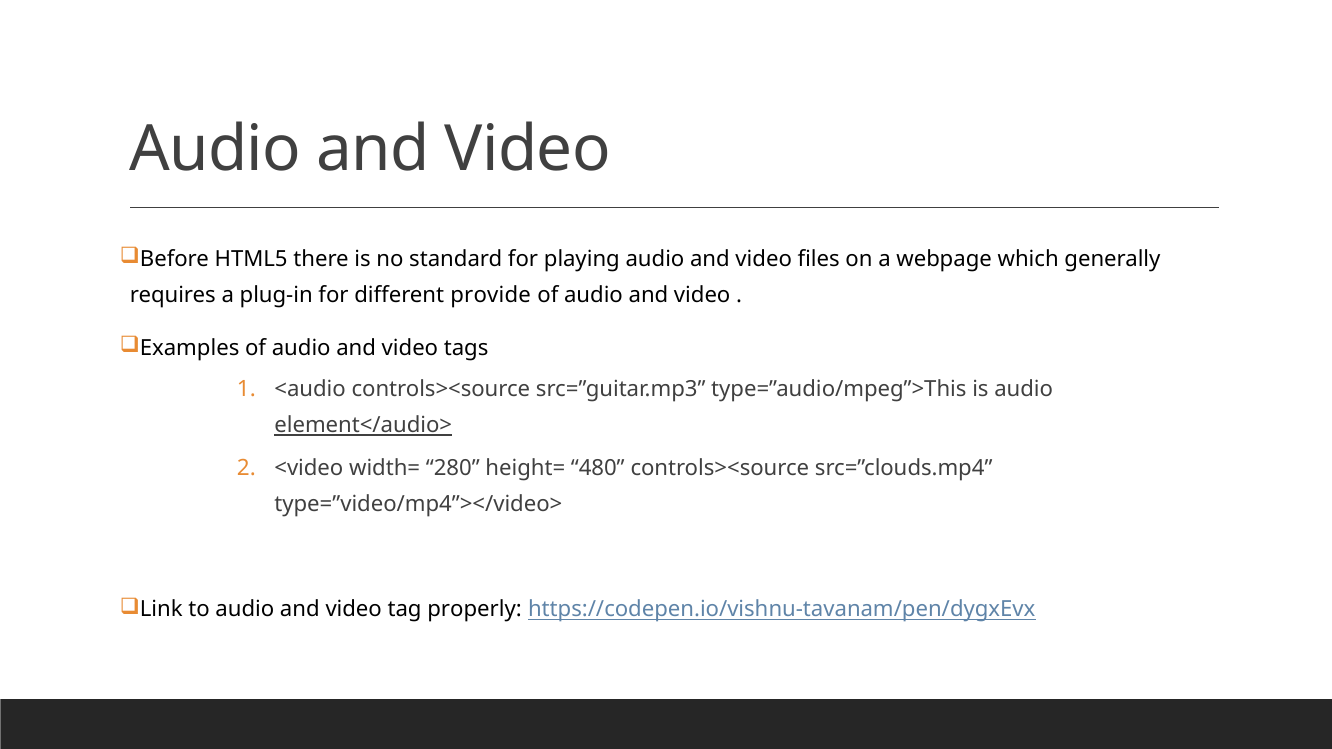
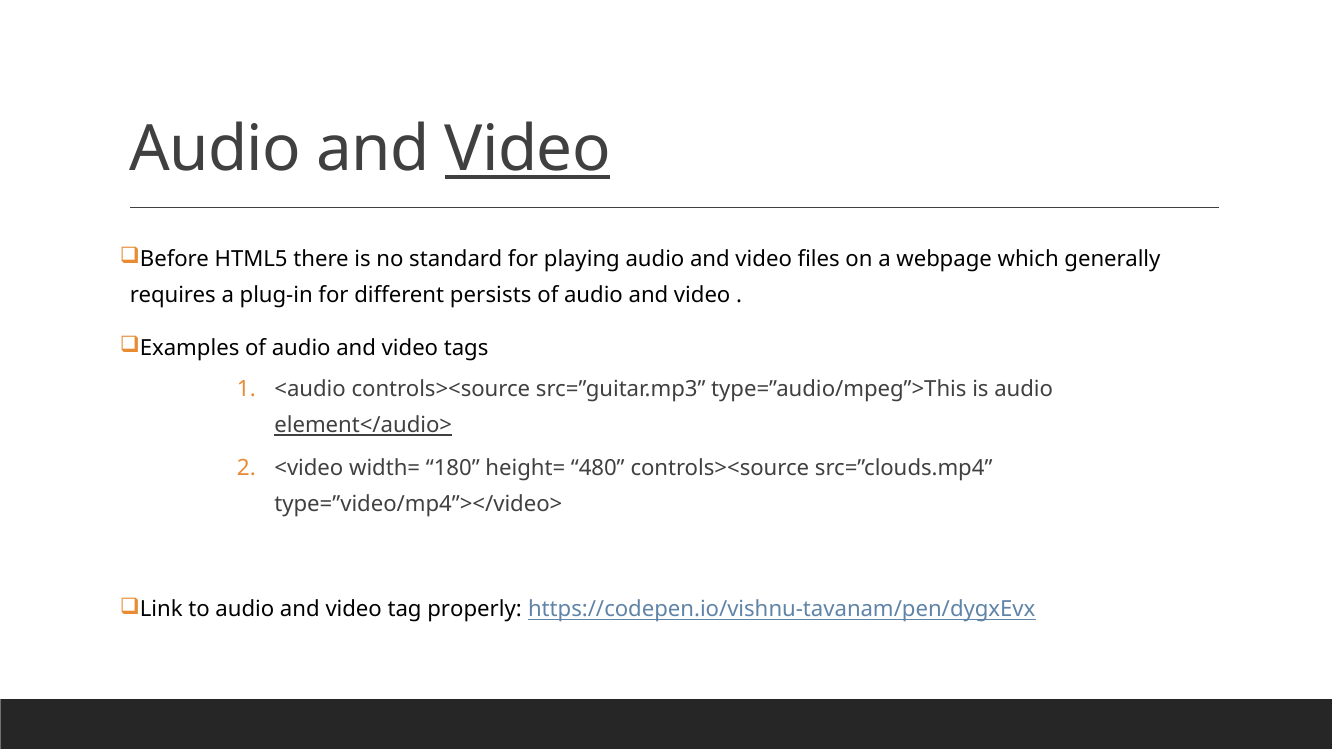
Video underline: none -> present (528, 150)
provide: provide -> persists (491, 295)
280: 280 -> 180 (453, 469)
